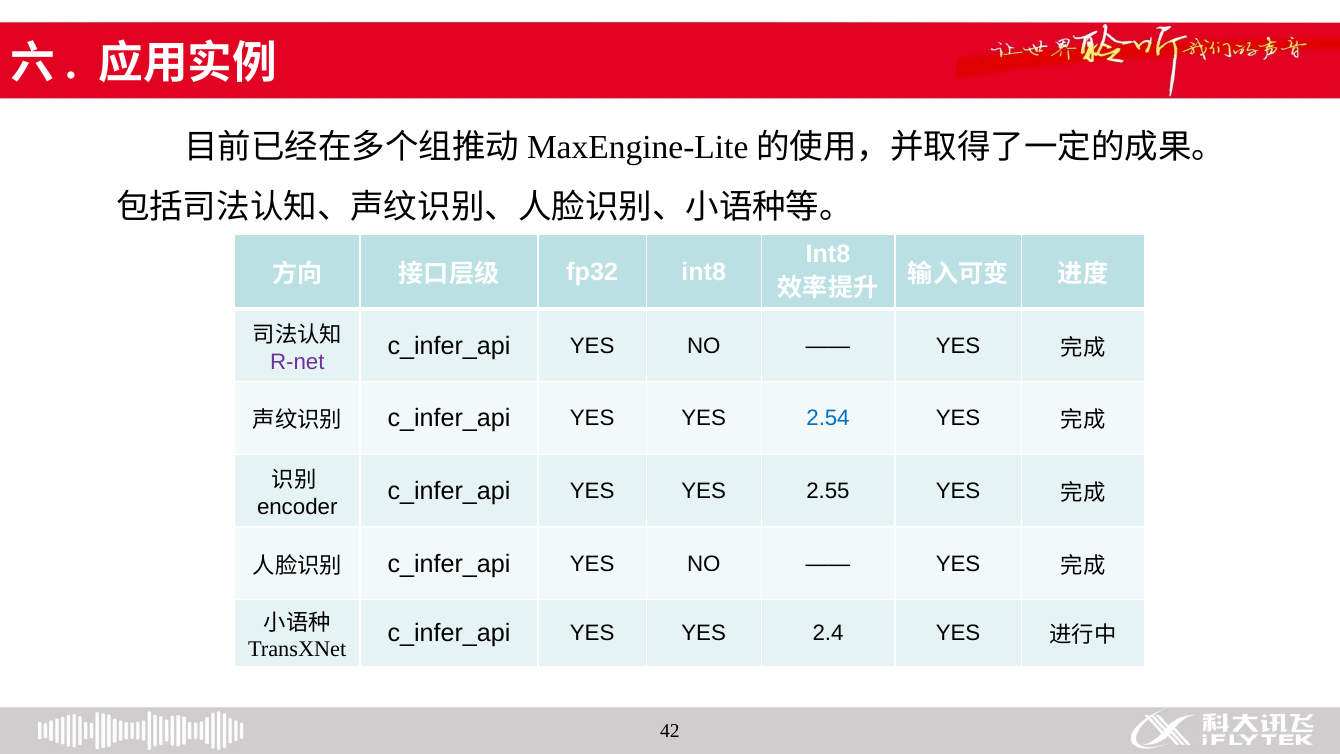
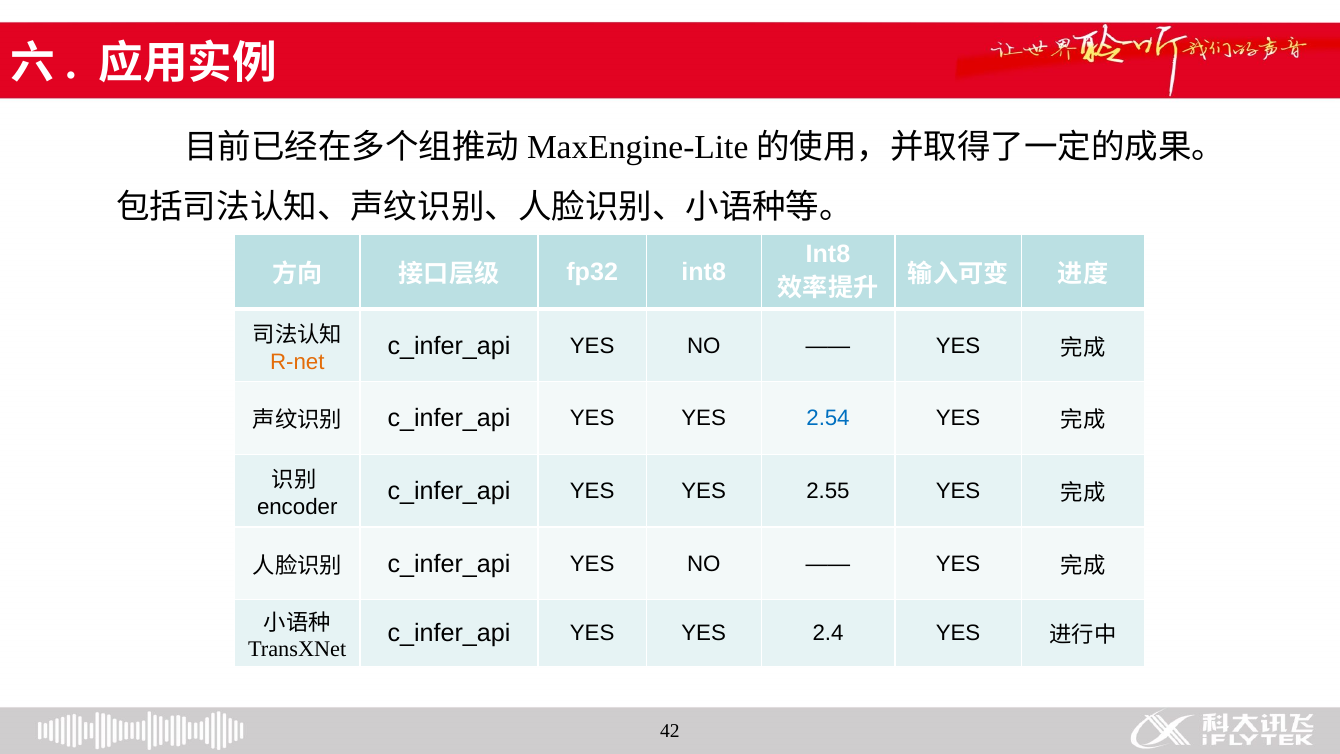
R-net colour: purple -> orange (297, 362)
